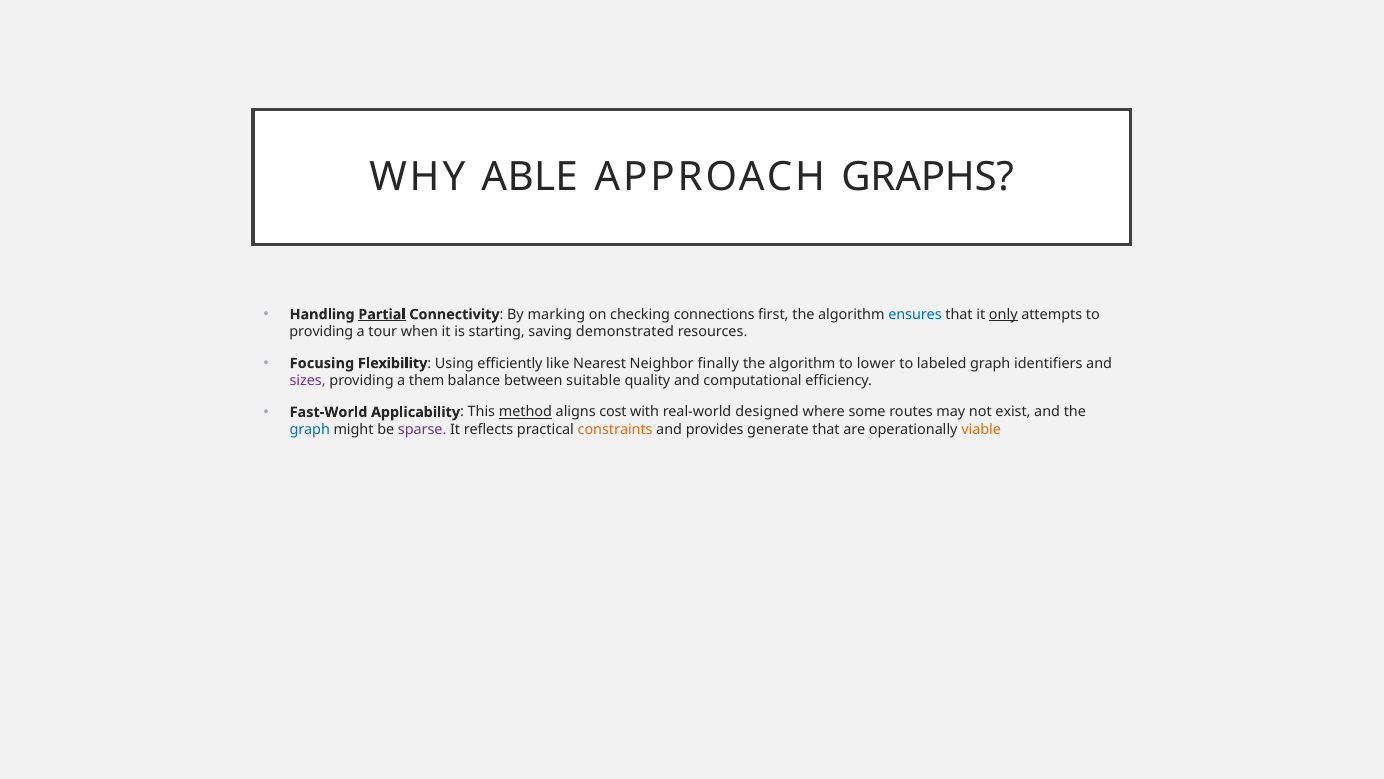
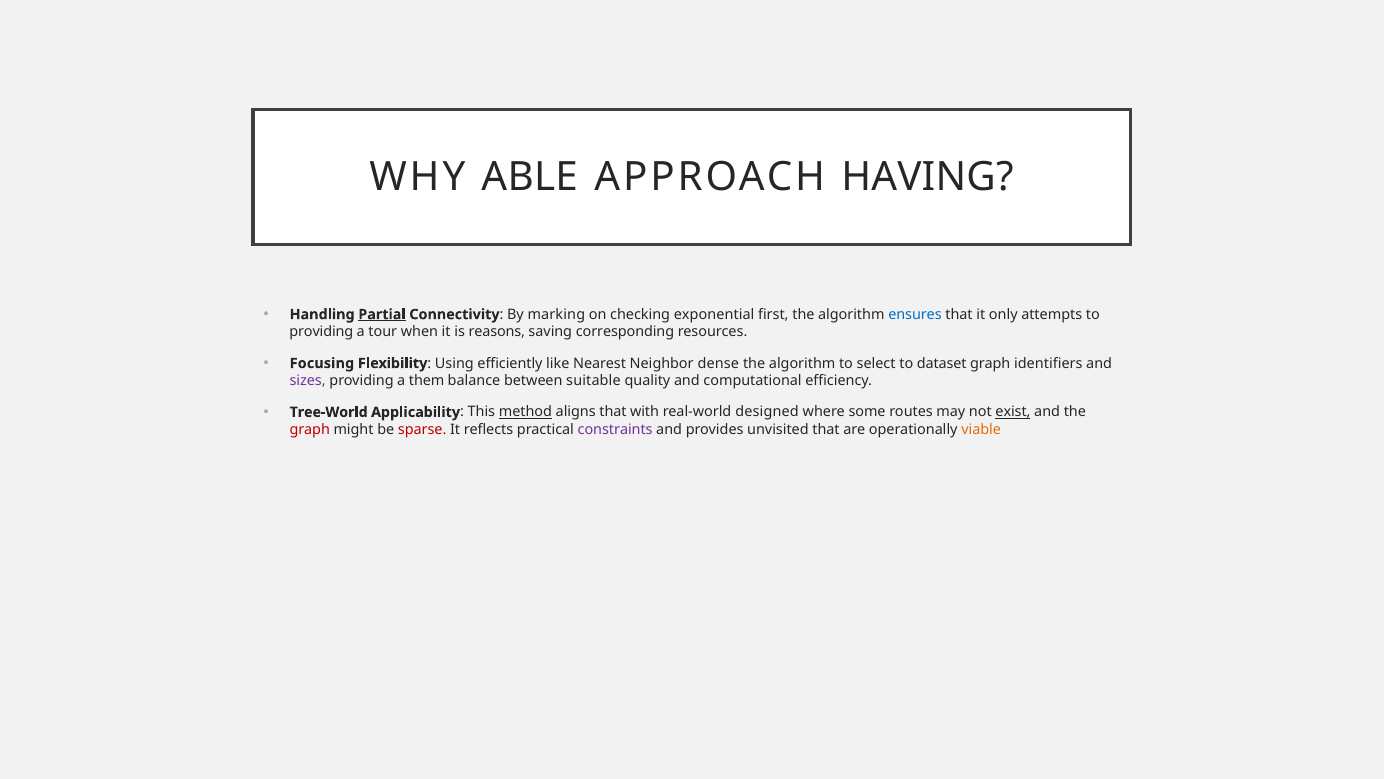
GRAPHS: GRAPHS -> HAVING (927, 177)
connections: connections -> exponential (714, 314)
only underline: present -> none (1003, 314)
starting: starting -> reasons (497, 331)
demonstrated: demonstrated -> corresponding (625, 331)
finally: finally -> dense (718, 363)
lower: lower -> select (876, 363)
labeled: labeled -> dataset (942, 363)
Fast-World: Fast-World -> Tree-World (329, 412)
aligns cost: cost -> that (613, 412)
exist underline: none -> present (1013, 412)
graph colour: blue -> red (310, 429)
sparse colour: purple -> red (422, 429)
constraints colour: orange -> purple (615, 429)
generate: generate -> unvisited (778, 429)
